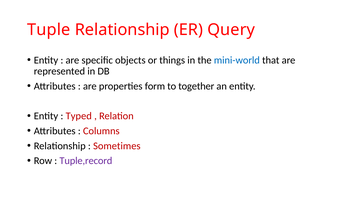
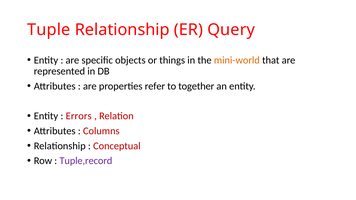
mini-world colour: blue -> orange (237, 60)
form: form -> refer (155, 86)
Typed: Typed -> Errors (79, 116)
Sometimes: Sometimes -> Conceptual (117, 146)
